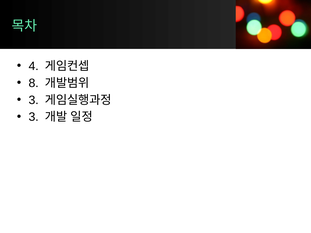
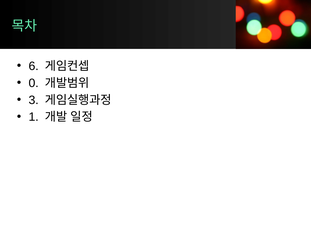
4: 4 -> 6 (34, 66)
8: 8 -> 0 (34, 83)
3: 3 -> 1 (34, 117)
